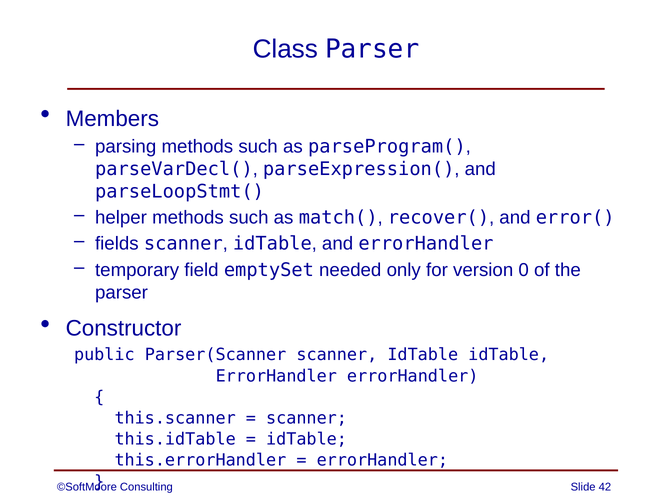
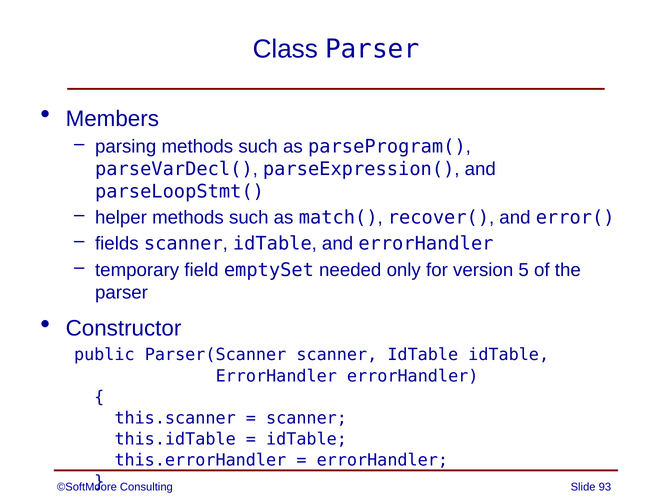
0: 0 -> 5 (524, 270)
42: 42 -> 93 (605, 487)
